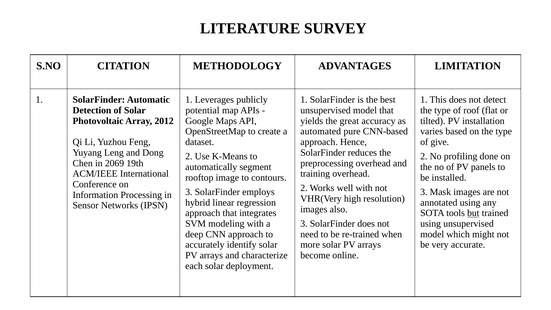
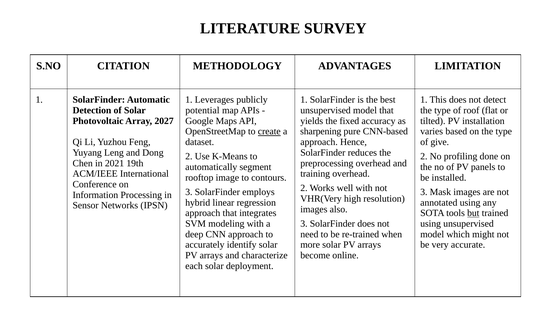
2012: 2012 -> 2027 (164, 121)
great: great -> fixed (349, 121)
create underline: none -> present (269, 131)
automated: automated -> sharpening (321, 131)
2069: 2069 -> 2021 (114, 163)
